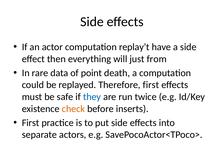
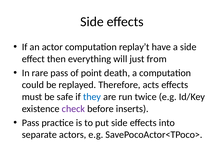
rare data: data -> pass (59, 73)
Therefore first: first -> acts (151, 85)
check colour: orange -> purple (73, 109)
First: First -> Pass (31, 123)
